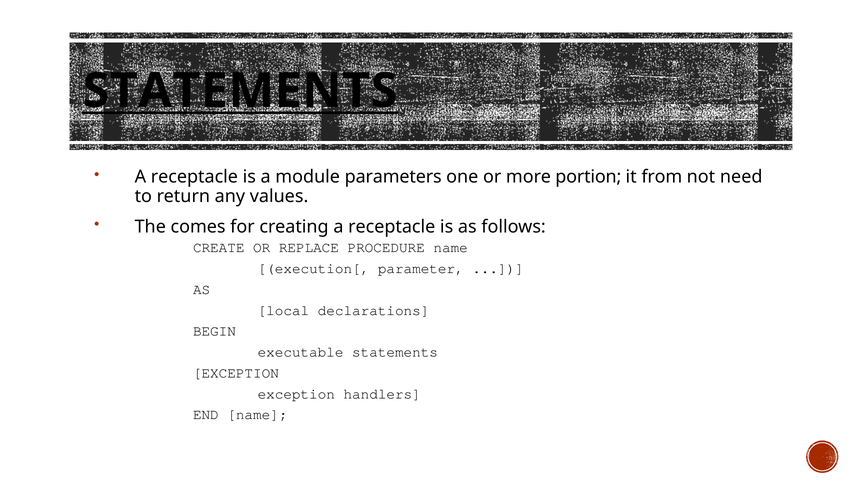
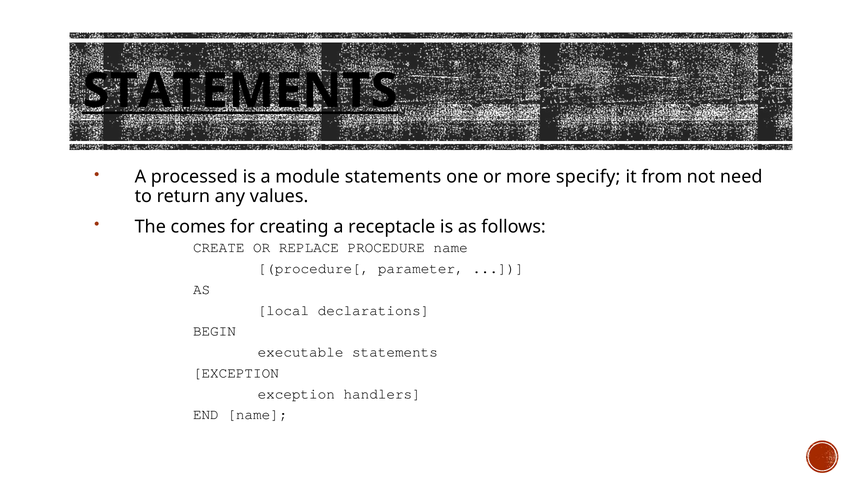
receptacle: receptacle -> processed (194, 177)
module parameters: parameters -> statements (393, 177)
portion: portion -> specify (588, 177)
execution[: execution[ -> procedure[ (313, 268)
